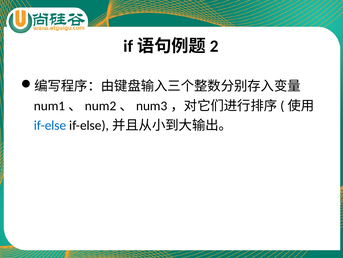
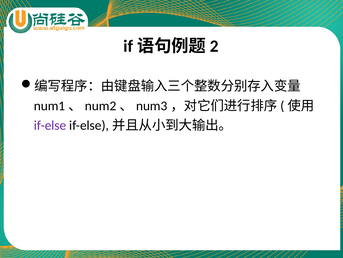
if-else colour: blue -> purple (50, 125)
